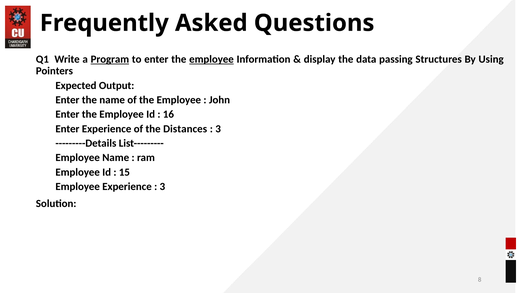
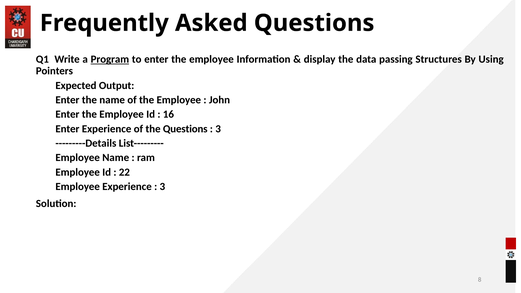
employee underline: present -> none (212, 59)
the Distances: Distances -> Questions (185, 129)
15: 15 -> 22 (124, 172)
